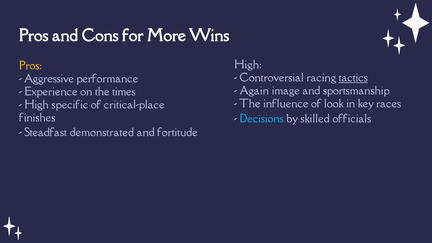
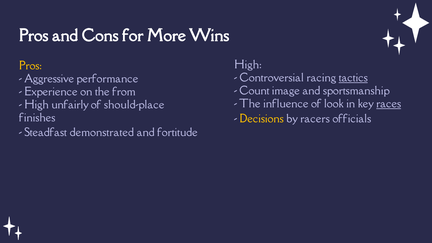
Again: Again -> Count (254, 91)
times: times -> from (124, 92)
races underline: none -> present (389, 104)
specific: specific -> unfairly (70, 105)
critical-place: critical-place -> should-place (134, 105)
Decisions colour: light blue -> yellow (262, 119)
skilled: skilled -> racers (315, 119)
